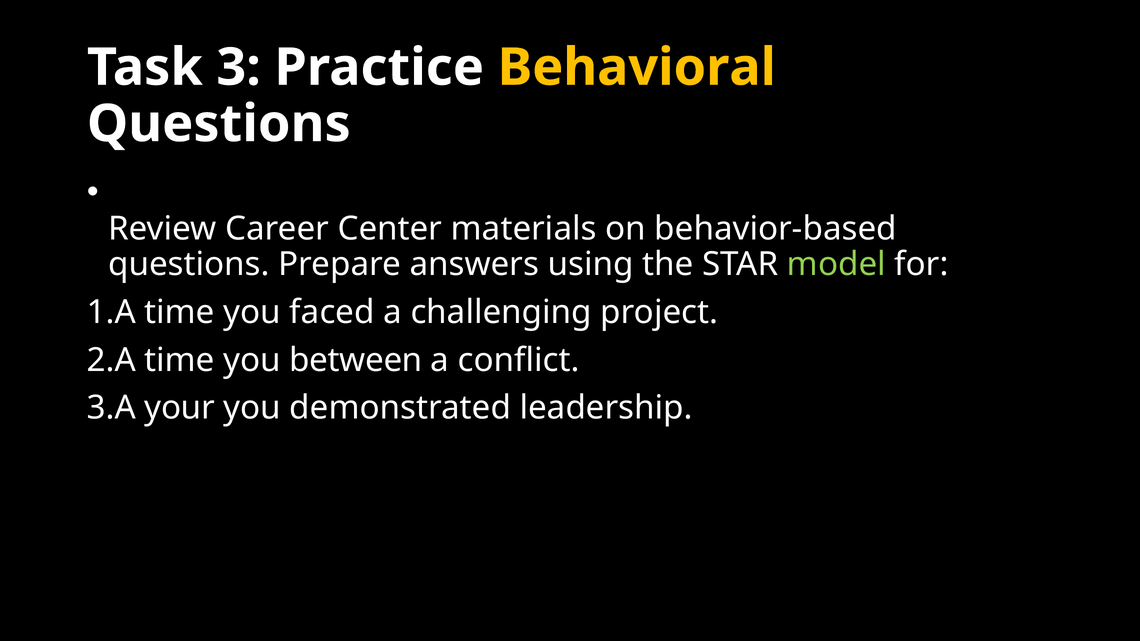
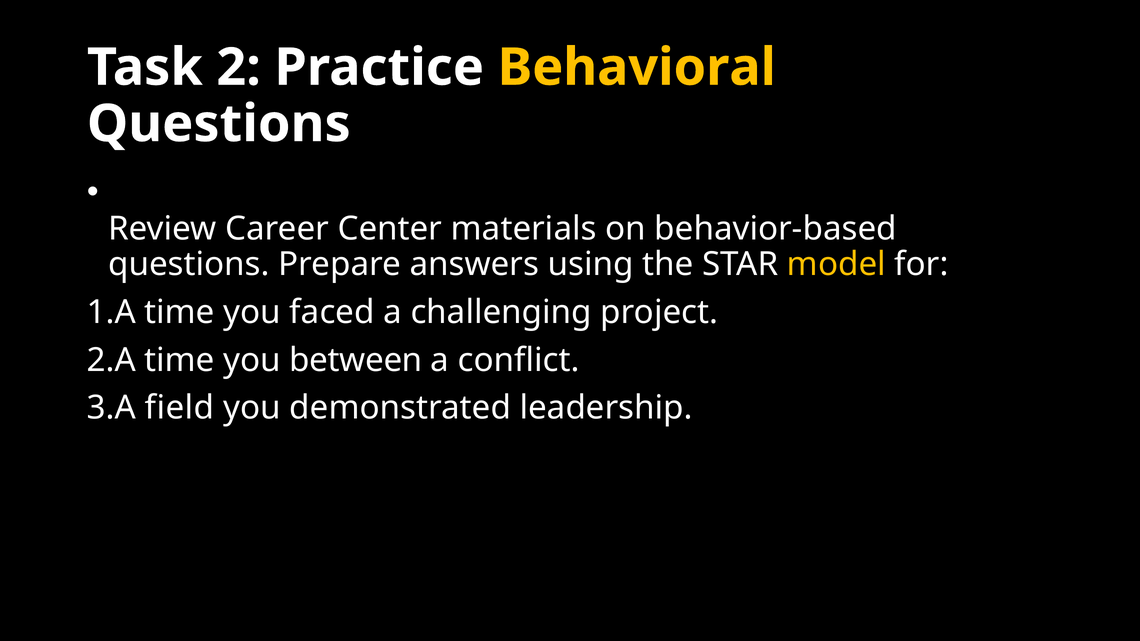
3: 3 -> 2 (239, 68)
model colour: light green -> yellow (836, 265)
your: your -> field (179, 408)
